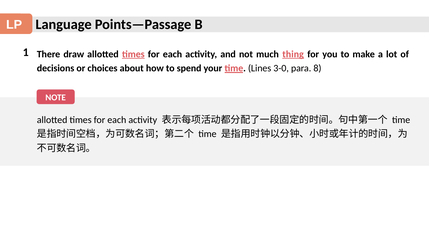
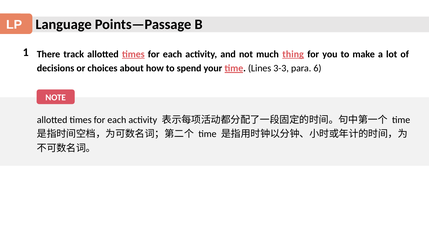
draw: draw -> track (74, 54)
3-0: 3-0 -> 3-3 (281, 68)
8: 8 -> 6 (317, 68)
